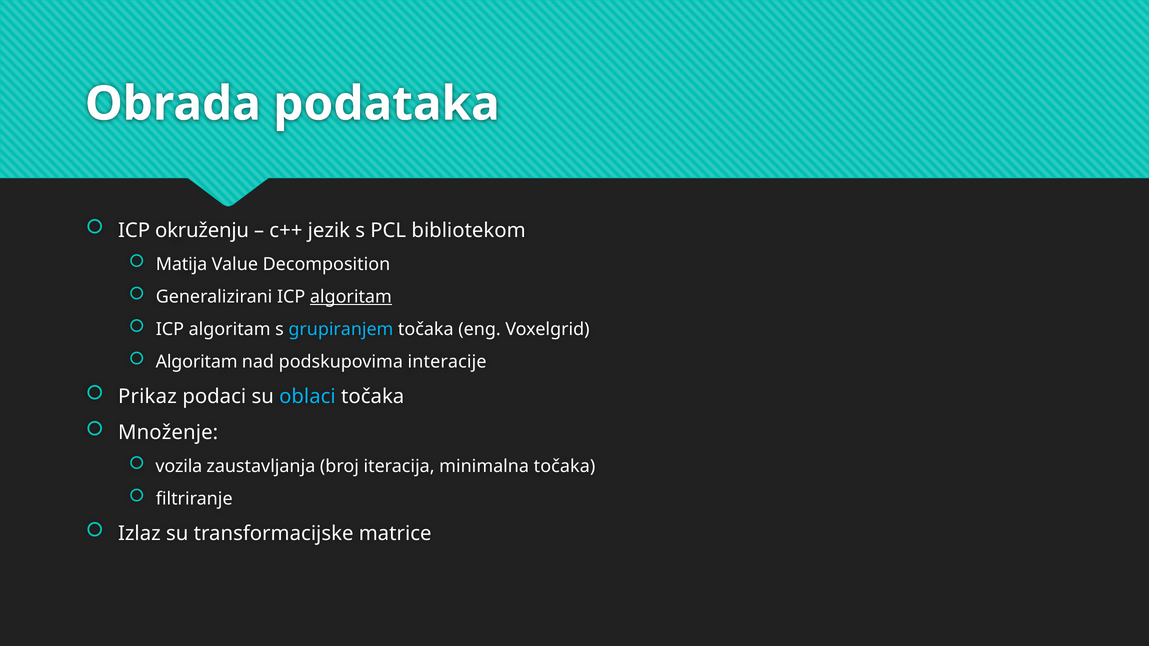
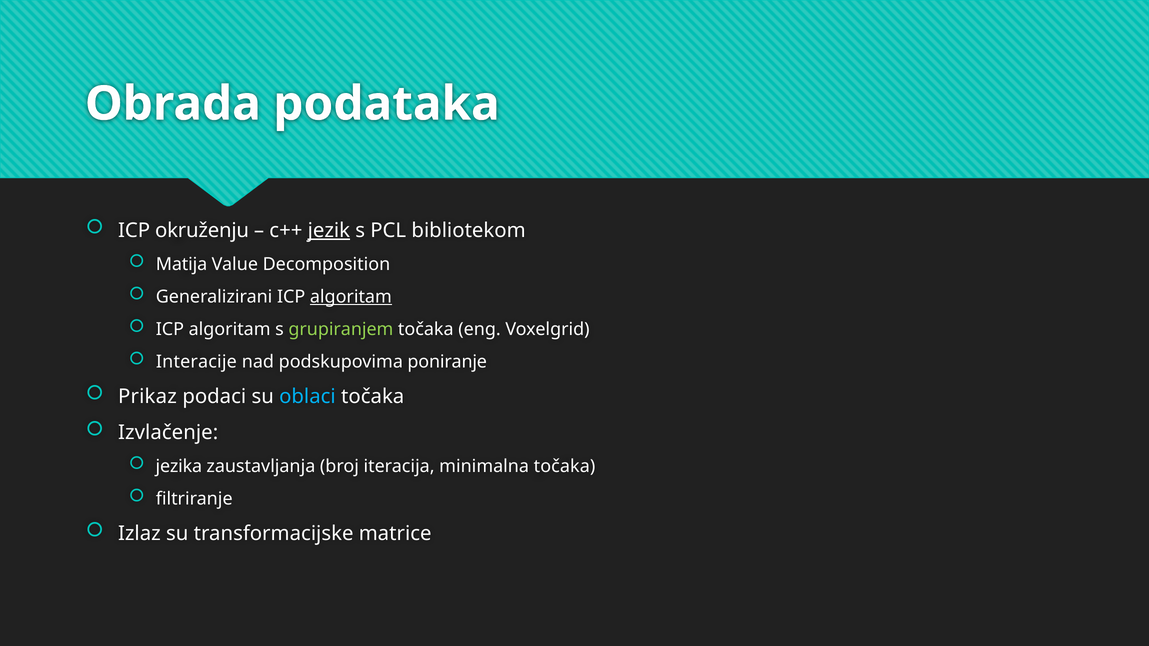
jezik underline: none -> present (329, 231)
grupiranjem colour: light blue -> light green (341, 330)
Algoritam: Algoritam -> Interacije (196, 362)
interacije: interacije -> poniranje (447, 362)
Množenje: Množenje -> Izvlačenje (168, 433)
vozila: vozila -> jezika (179, 467)
